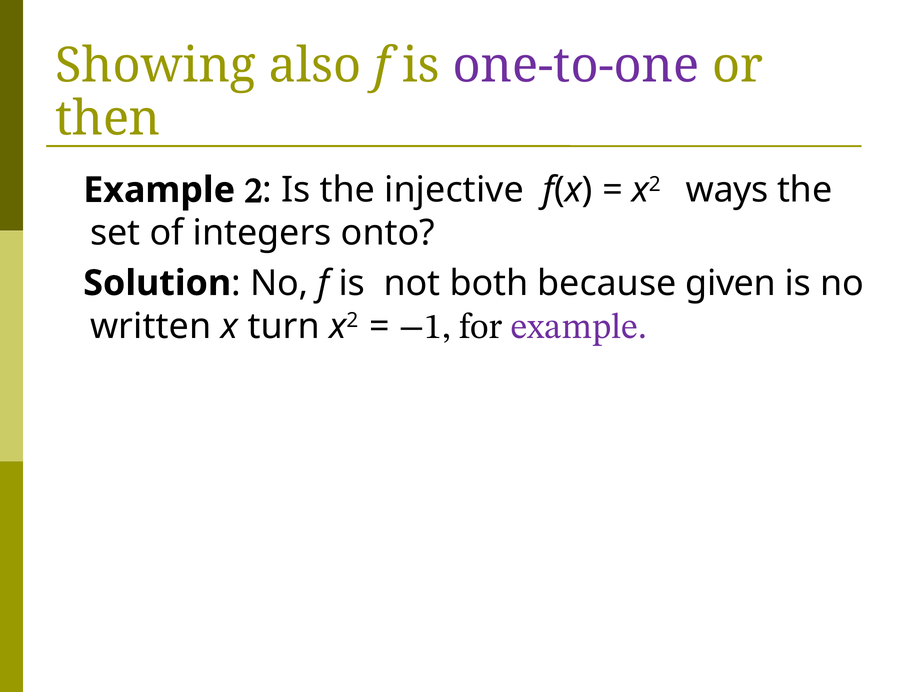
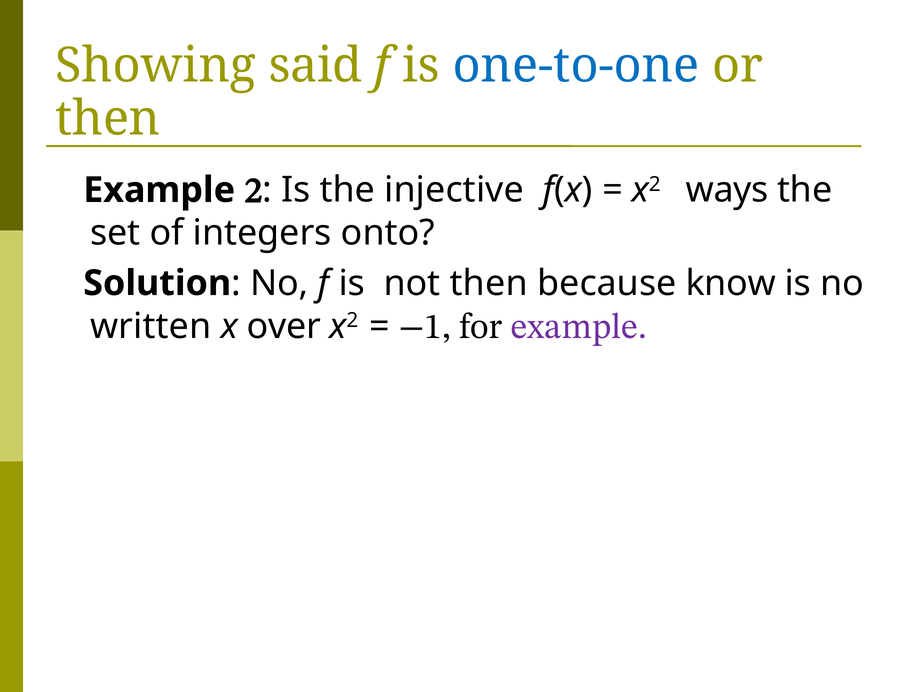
also: also -> said (316, 66)
one-to-one colour: purple -> blue (576, 66)
not both: both -> then (489, 283)
given: given -> know (731, 283)
turn: turn -> over (284, 326)
